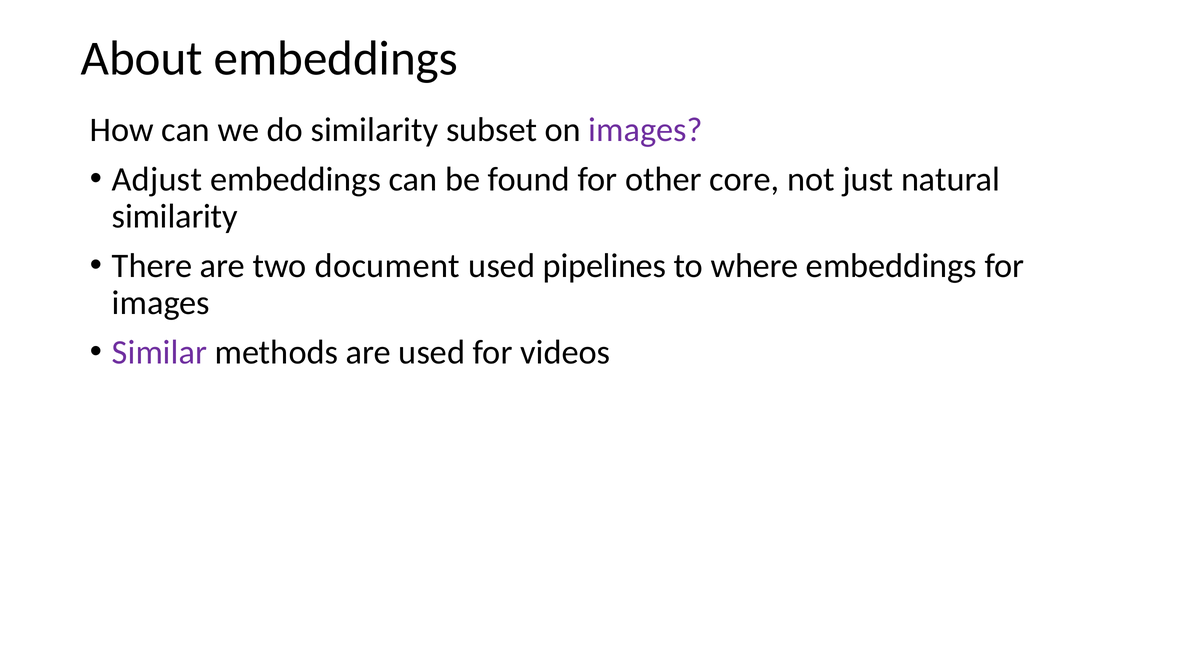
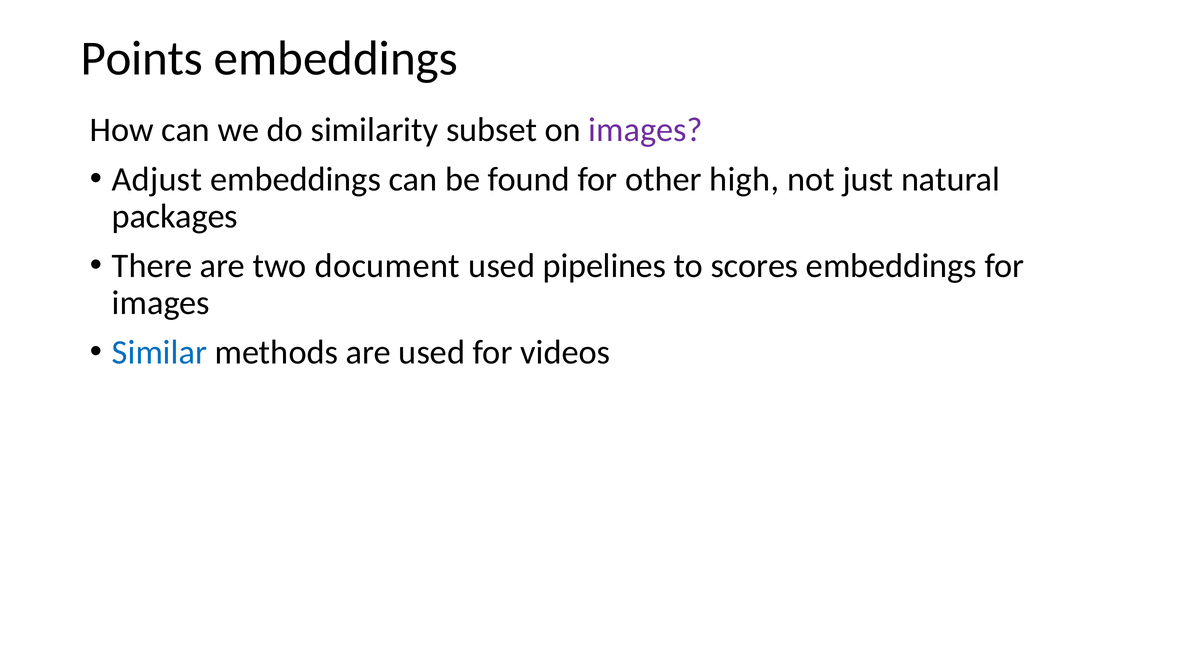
About: About -> Points (142, 59)
core: core -> high (744, 179)
similarity: similarity -> packages (175, 216)
where: where -> scores (755, 266)
Similar colour: purple -> blue (159, 352)
